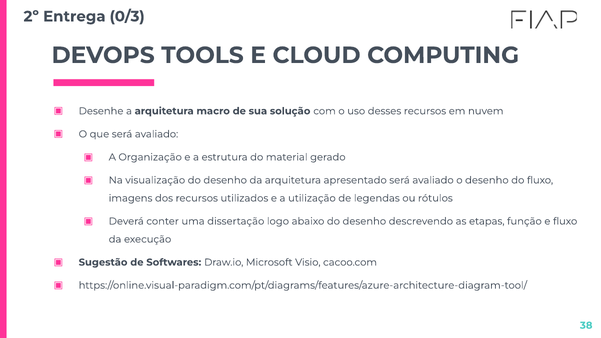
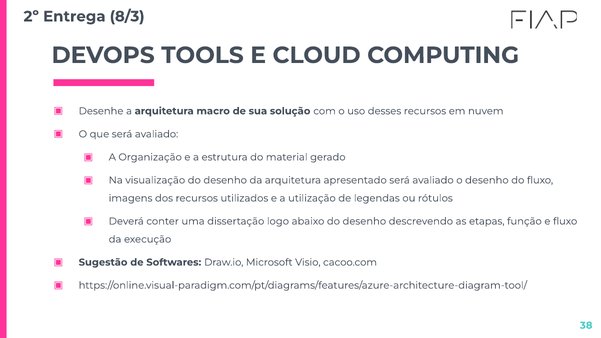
0/3: 0/3 -> 8/3 (127, 16)
